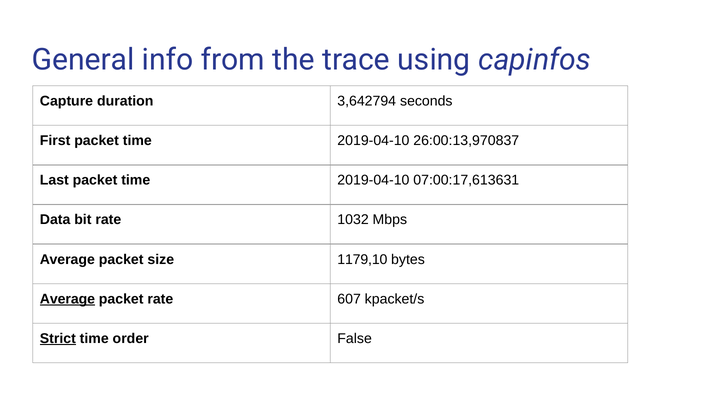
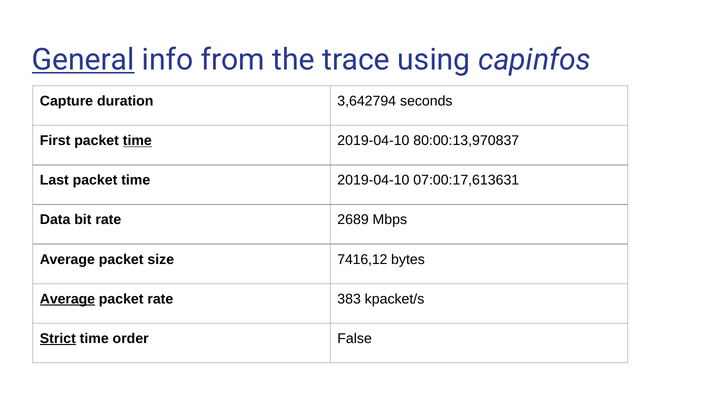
General underline: none -> present (83, 60)
time underline: none -> present (137, 141)
26:00:13,970837: 26:00:13,970837 -> 80:00:13,970837 (466, 141)
1032: 1032 -> 2689 (353, 220)
1179,10: 1179,10 -> 7416,12 (362, 260)
607: 607 -> 383 (349, 299)
